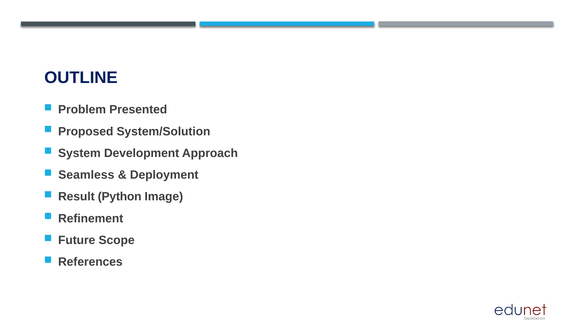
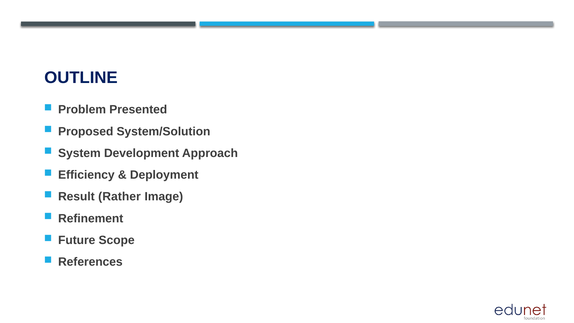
Seamless: Seamless -> Efficiency (86, 175)
Python: Python -> Rather (120, 197)
